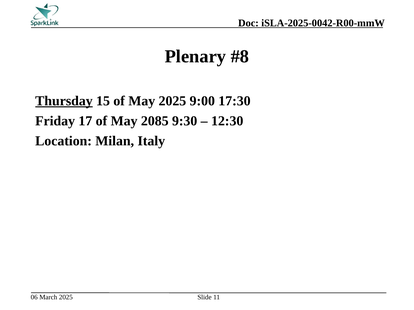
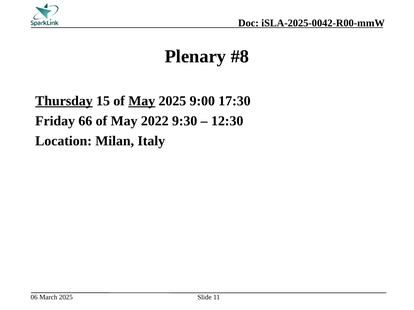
May underline: none -> present (142, 101)
17: 17 -> 66 (85, 121)
2085: 2085 -> 2022 (155, 121)
